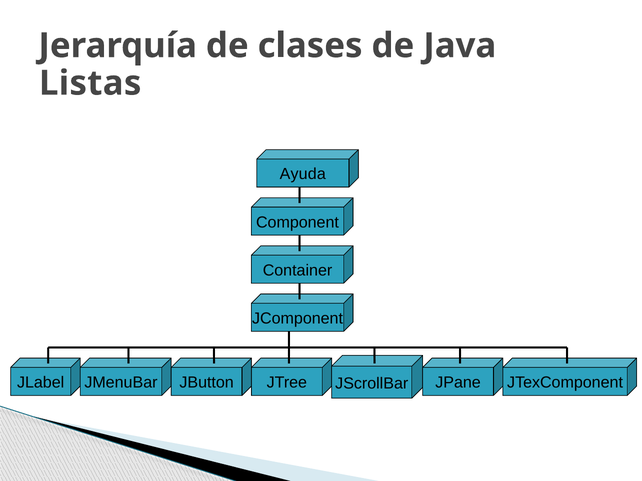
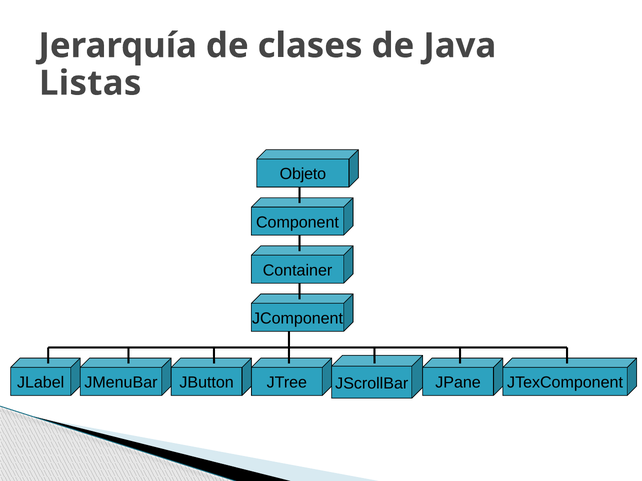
Ayuda: Ayuda -> Objeto (303, 174)
